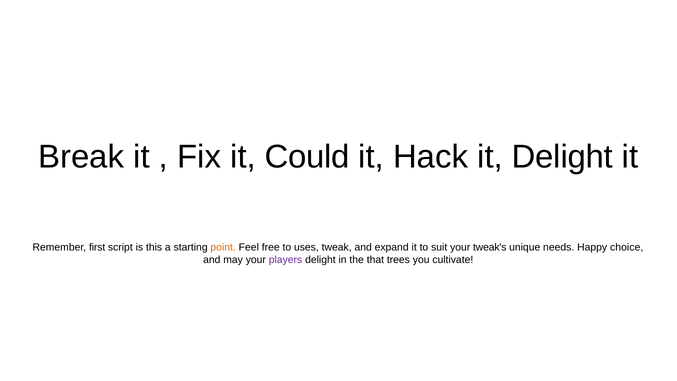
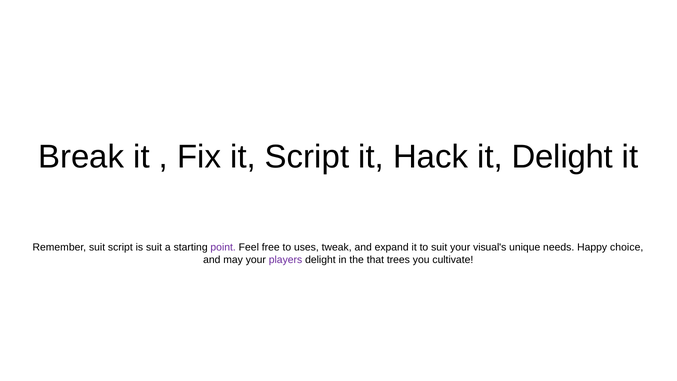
it Could: Could -> Script (307, 157)
Remember first: first -> suit (97, 247)
is this: this -> suit (154, 247)
point colour: orange -> purple (223, 247)
tweak's: tweak's -> visual's (490, 247)
